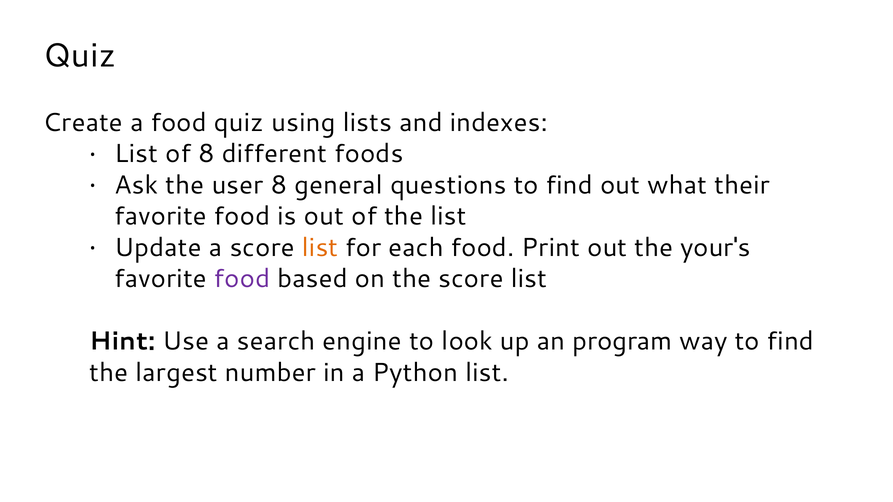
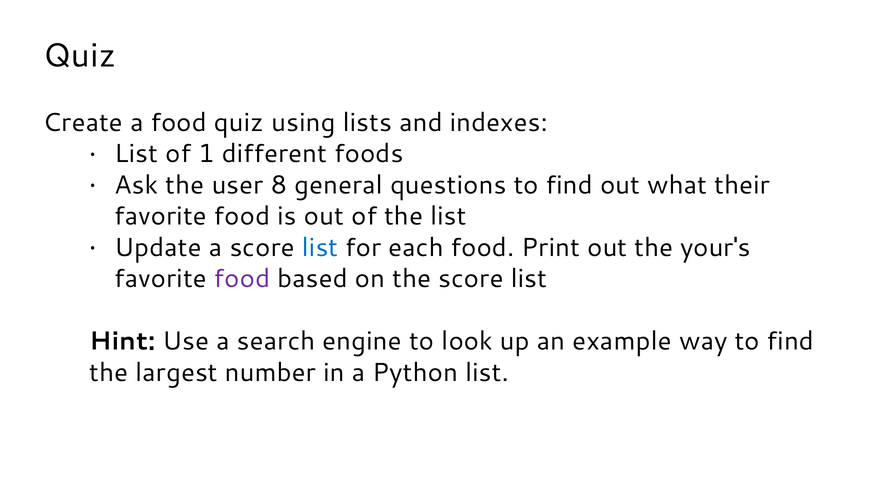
of 8: 8 -> 1 (206, 154)
list colour: orange -> blue (320, 248)
program: program -> example (622, 341)
